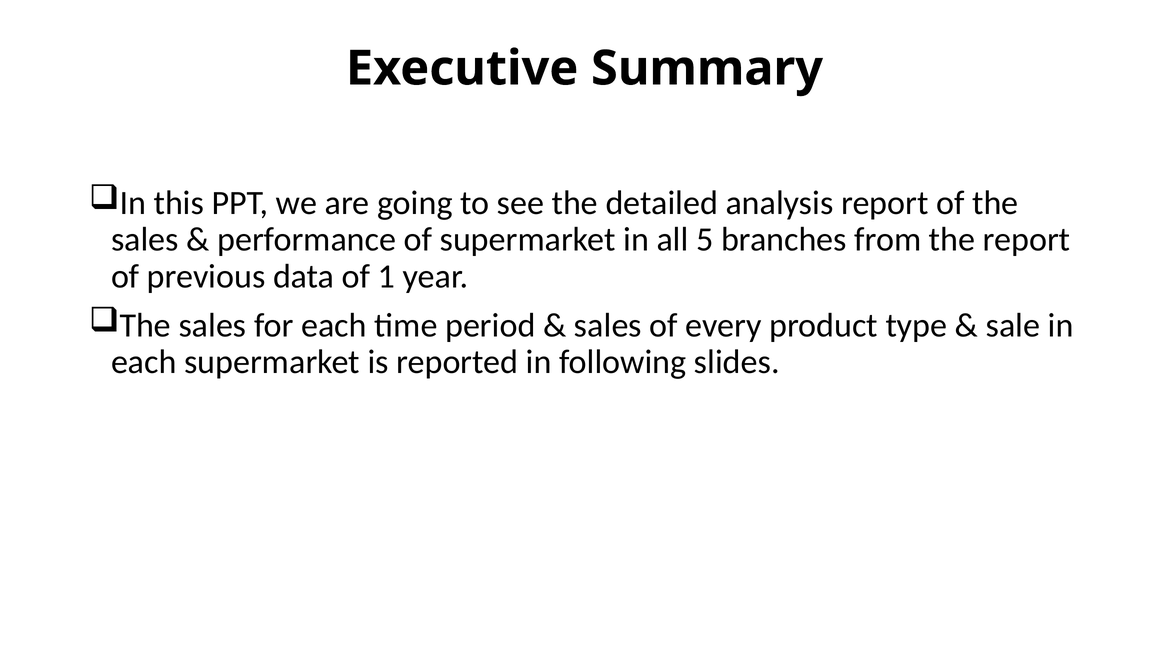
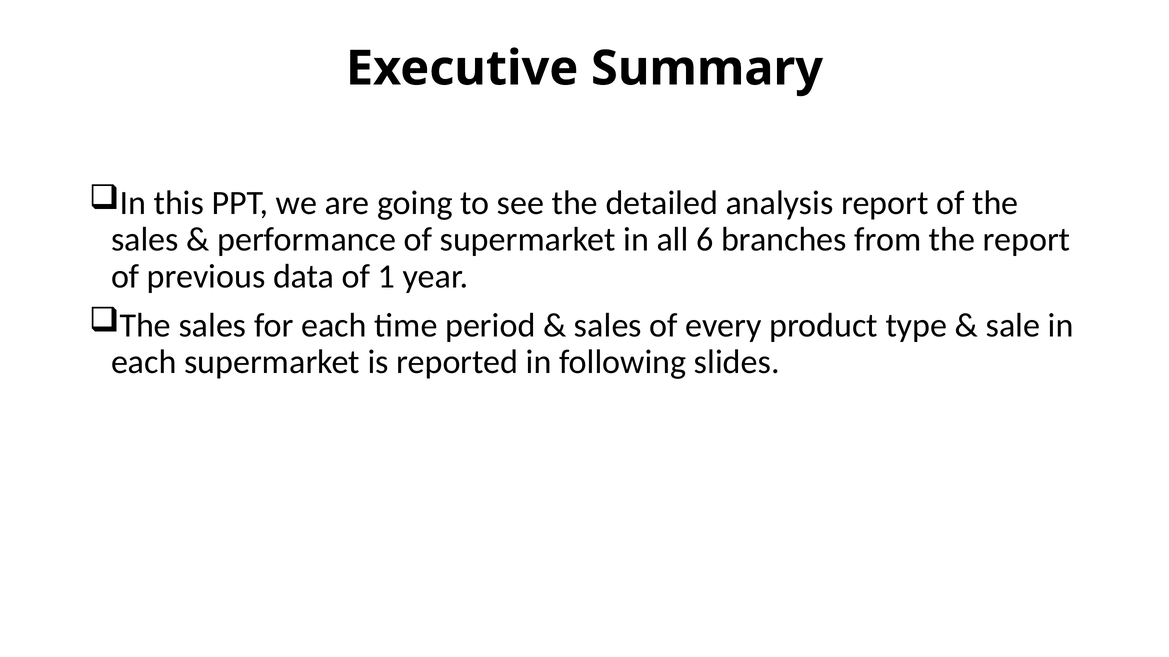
5: 5 -> 6 (705, 240)
